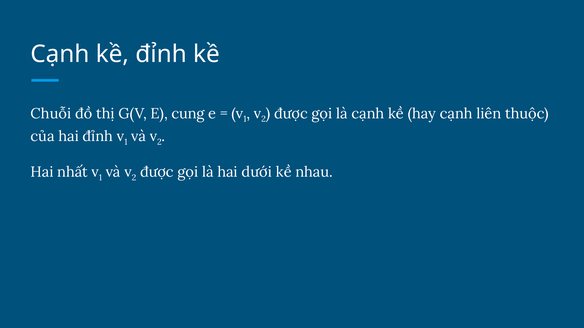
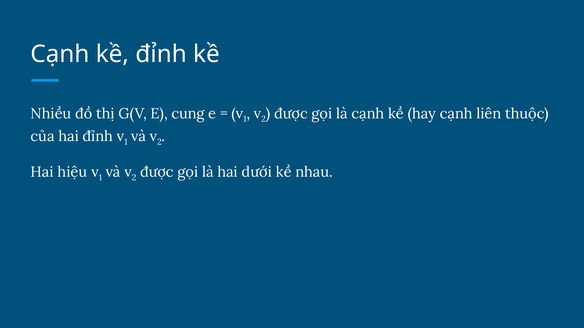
Chuỗi: Chuỗi -> Nhiều (51, 114)
nhất: nhất -> hiệu (72, 172)
